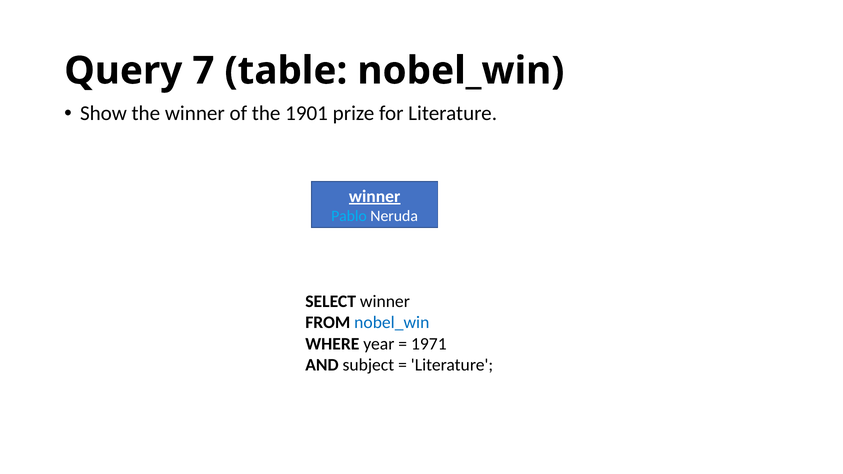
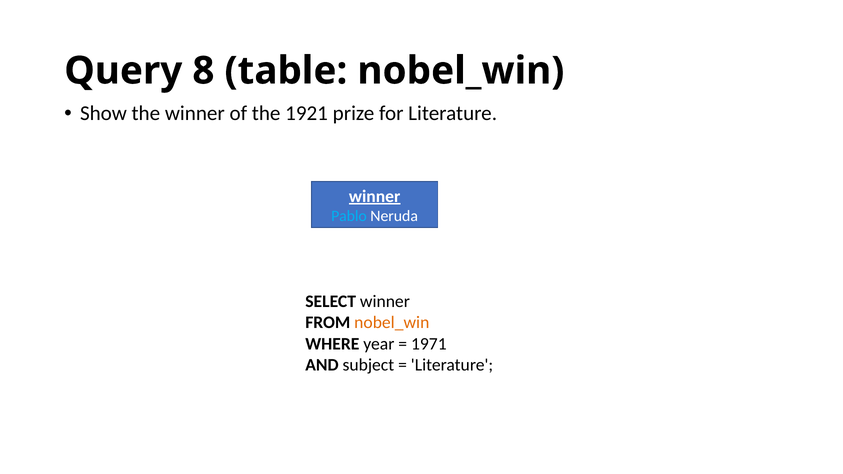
7: 7 -> 8 (203, 71)
1901: 1901 -> 1921 (307, 114)
nobel_win colour: blue -> orange (392, 323)
